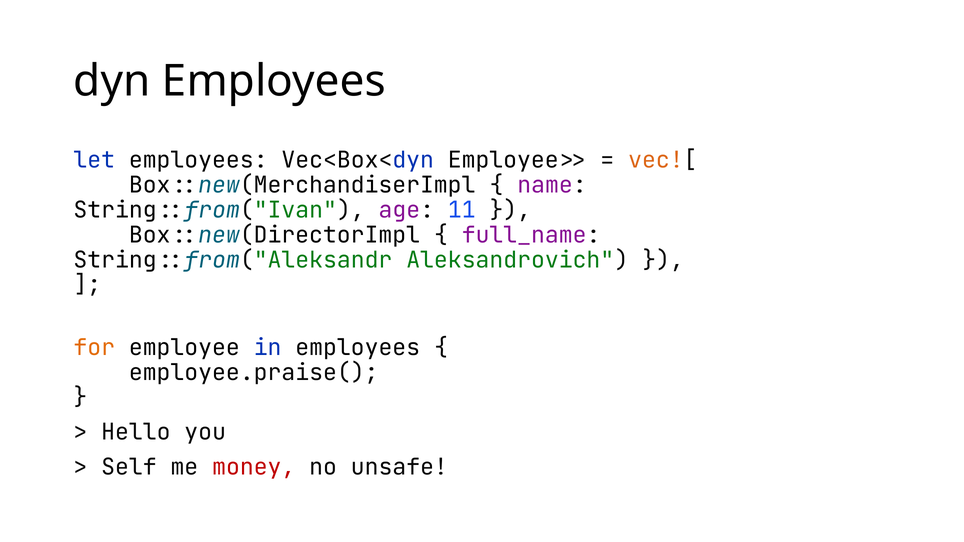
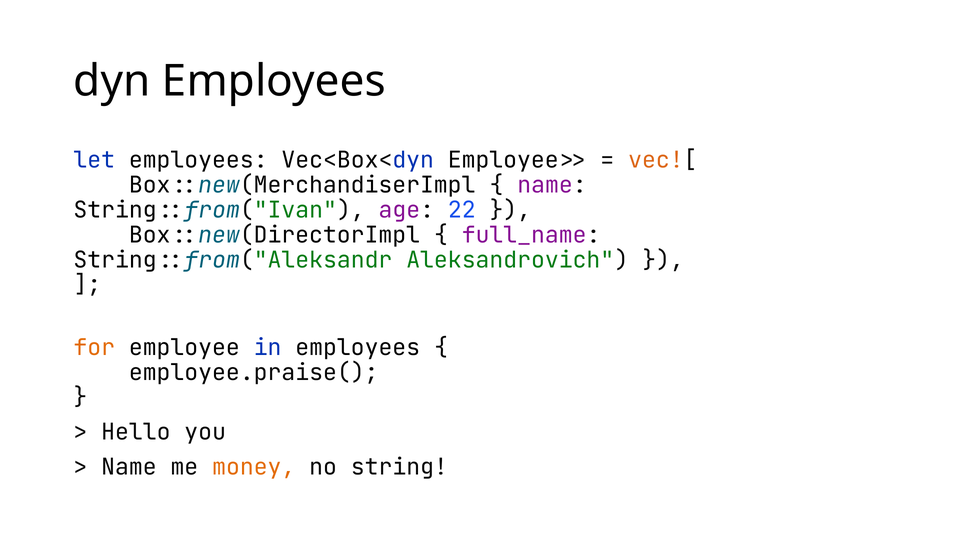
11: 11 -> 22 (462, 210)
Self: Self -> Name (129, 467)
money colour: red -> orange (254, 467)
unsafe: unsafe -> string (399, 467)
